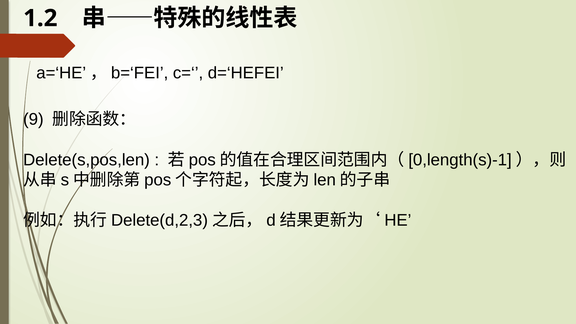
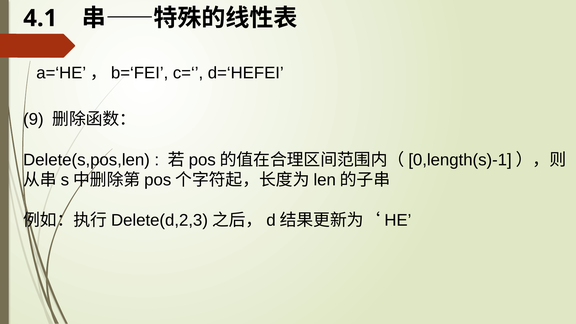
1.2: 1.2 -> 4.1 (40, 18)
